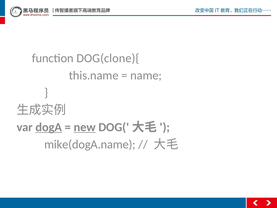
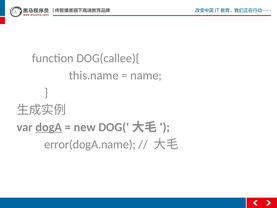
DOG(clone){: DOG(clone){ -> DOG(callee){ (108, 58)
new underline: present -> none (85, 127)
mike(dogA.name: mike(dogA.name -> error(dogA.name (90, 144)
